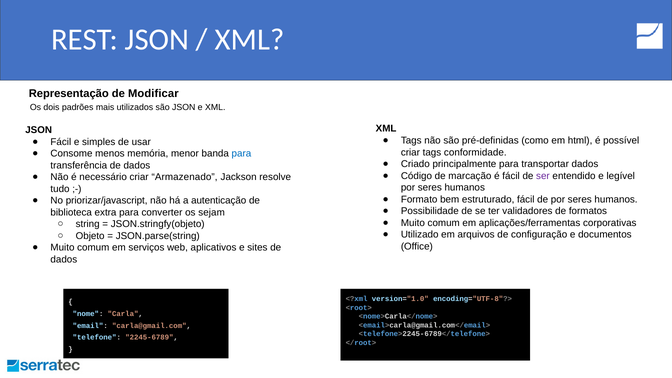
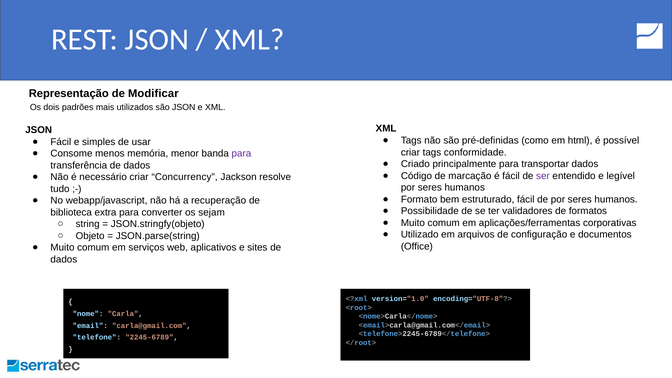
para colour: blue -> purple (241, 154)
Armazenado: Armazenado -> Concurrency (185, 177)
priorizar/javascript: priorizar/javascript -> webapp/javascript (107, 201)
autenticação: autenticação -> recuperação (219, 201)
